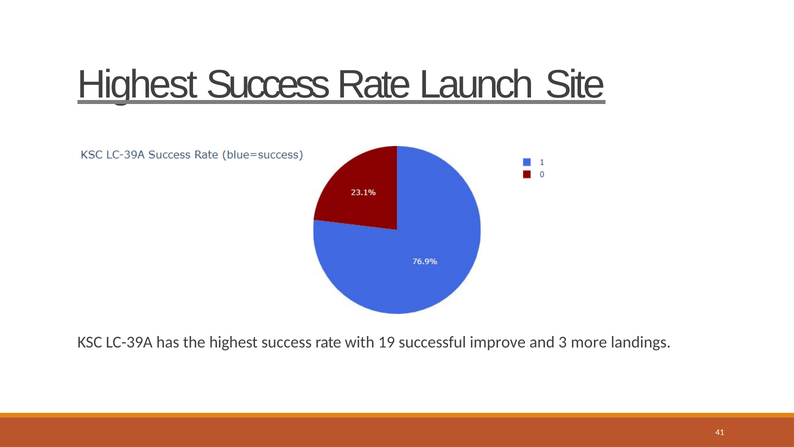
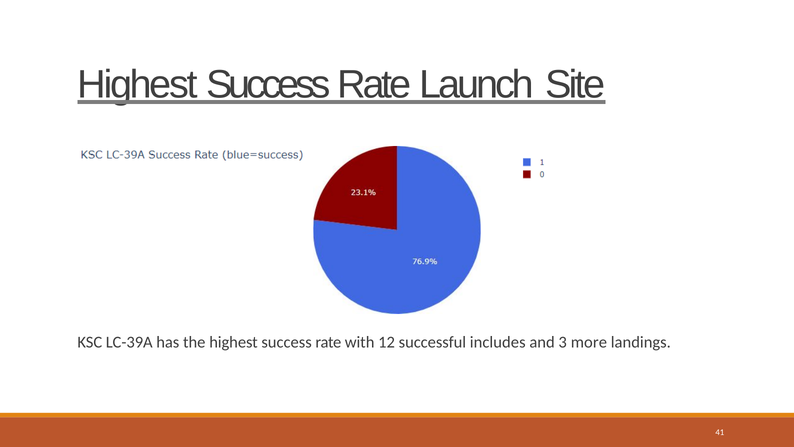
19: 19 -> 12 (387, 342)
improve: improve -> includes (498, 342)
